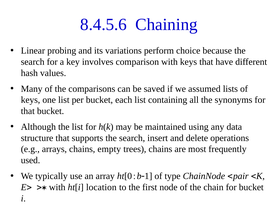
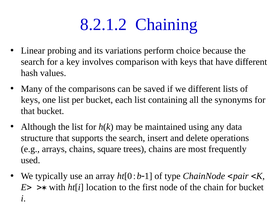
8.4.5.6: 8.4.5.6 -> 8.2.1.2 (104, 24)
we assumed: assumed -> different (204, 89)
empty: empty -> square (109, 149)
